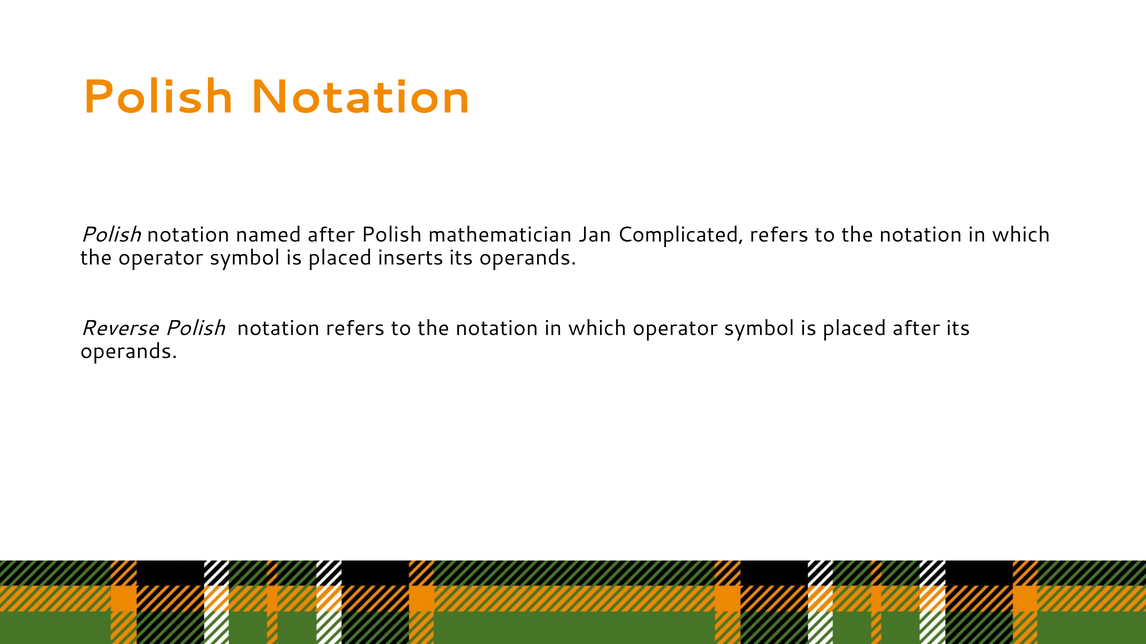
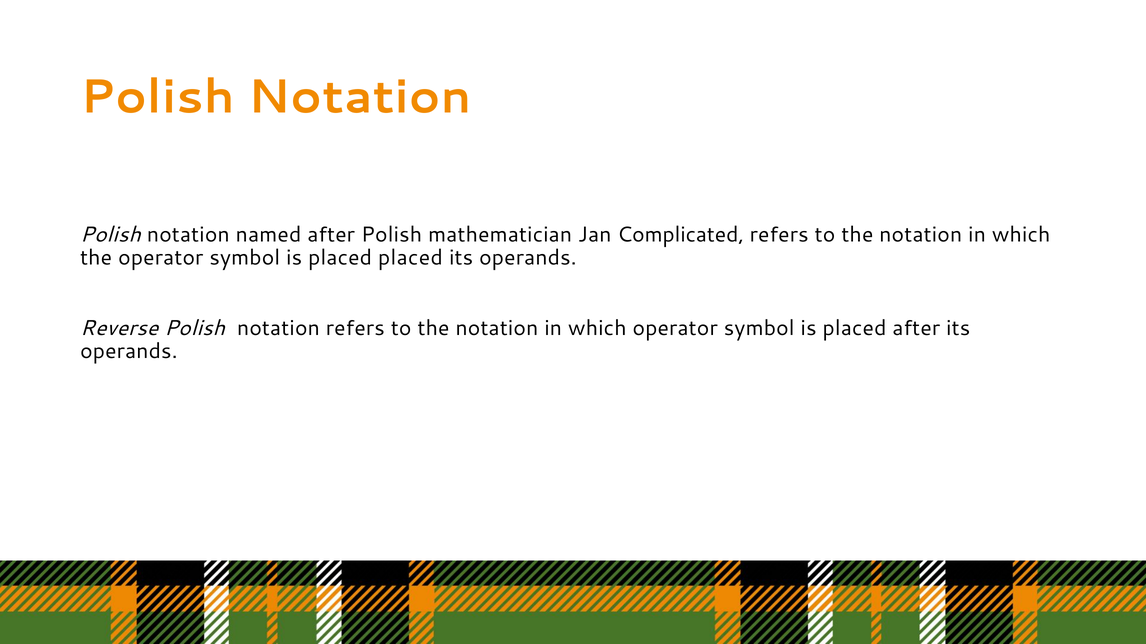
placed inserts: inserts -> placed (410, 258)
